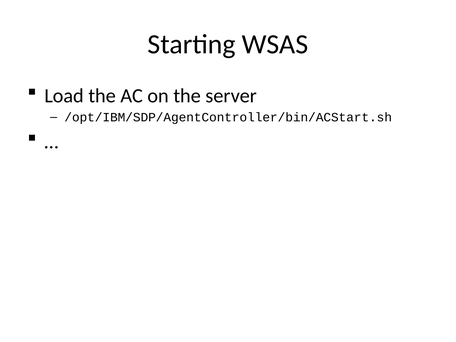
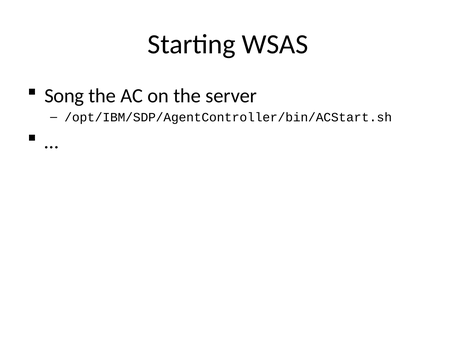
Load: Load -> Song (64, 96)
